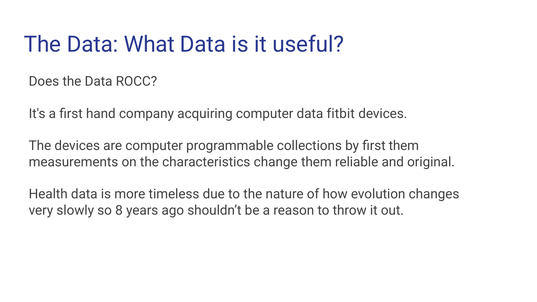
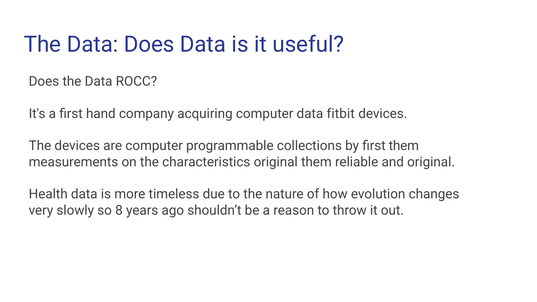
Data What: What -> Does (149, 44)
characteristics change: change -> original (276, 162)
